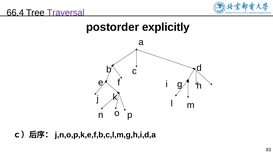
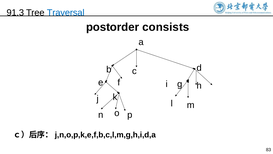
66.4: 66.4 -> 91.3 (15, 13)
Traversal colour: purple -> blue (66, 13)
explicitly: explicitly -> consists (166, 27)
